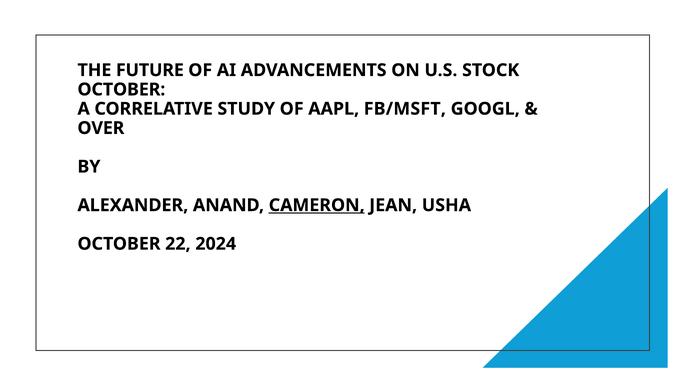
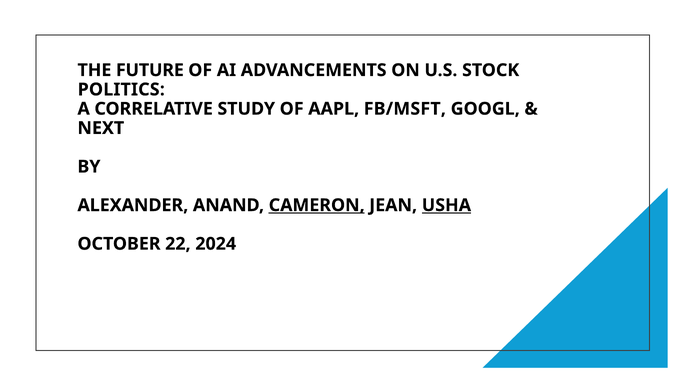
OCTOBER: OCTOBER -> POLITICS (121, 89)
OVER: OVER -> NEXT (101, 128)
USHA underline: none -> present (446, 205)
